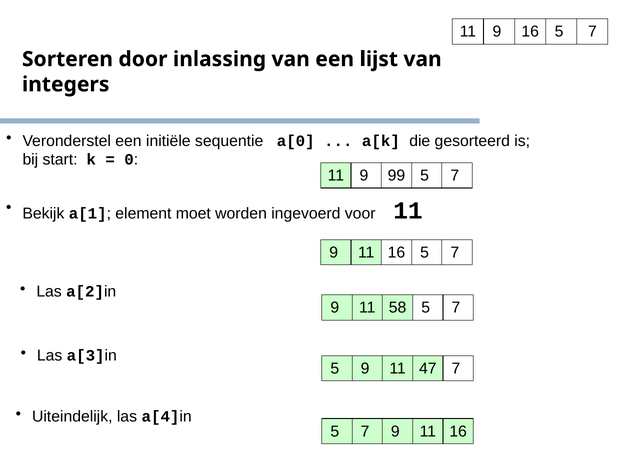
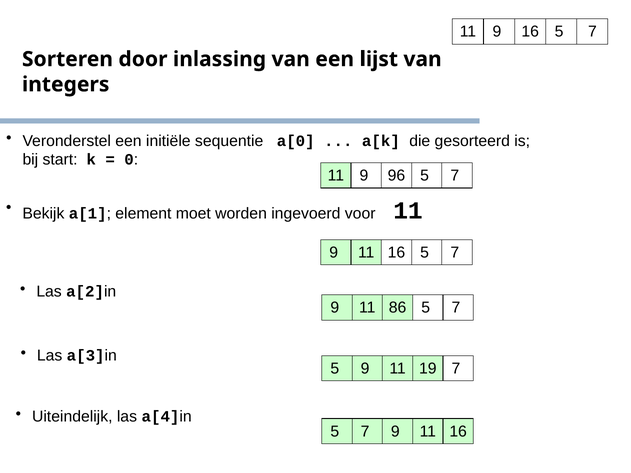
99: 99 -> 96 (396, 176)
58: 58 -> 86 (398, 308)
47: 47 -> 19 (428, 369)
